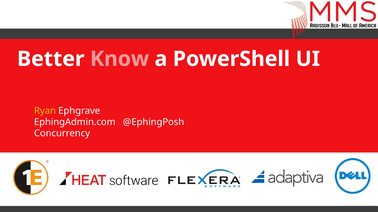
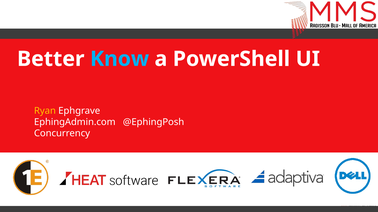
Know colour: pink -> light blue (120, 59)
